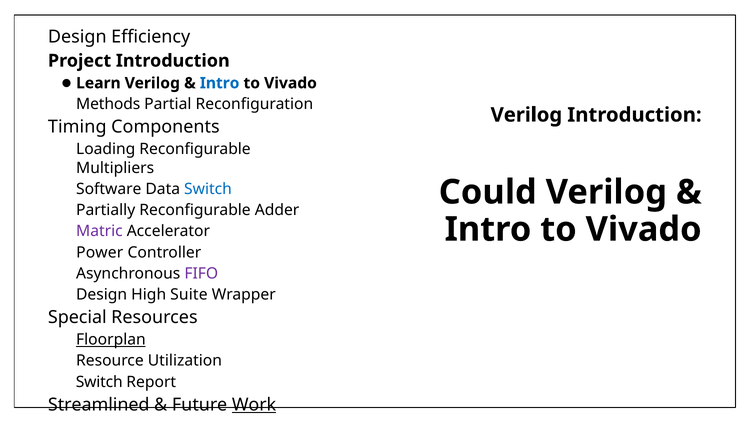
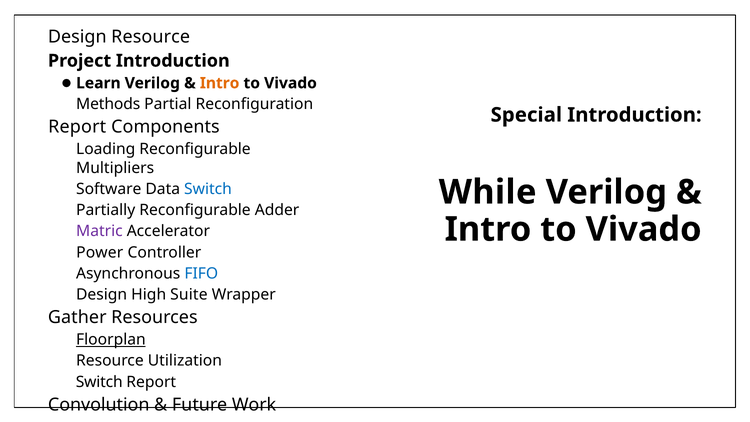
Design Efficiency: Efficiency -> Resource (151, 37)
Intro colour: blue -> orange (220, 83)
Verilog: Verilog -> Special (526, 115)
Timing: Timing -> Report (77, 127)
Could: Could -> While (488, 192)
FIFO colour: purple -> blue (201, 273)
Special: Special -> Gather (77, 317)
Streamlined: Streamlined -> Convolution (99, 404)
Work underline: present -> none (254, 404)
